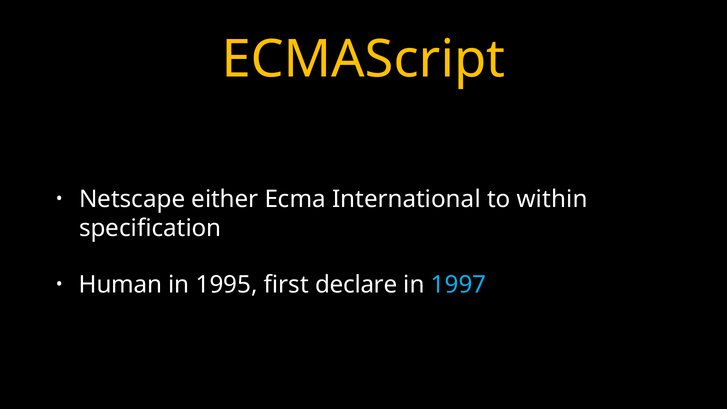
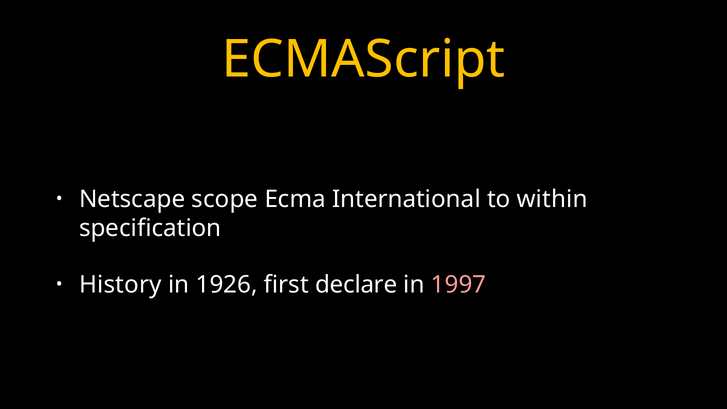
either: either -> scope (225, 199)
Human: Human -> History (120, 285)
1995: 1995 -> 1926 (227, 285)
1997 colour: light blue -> pink (459, 285)
